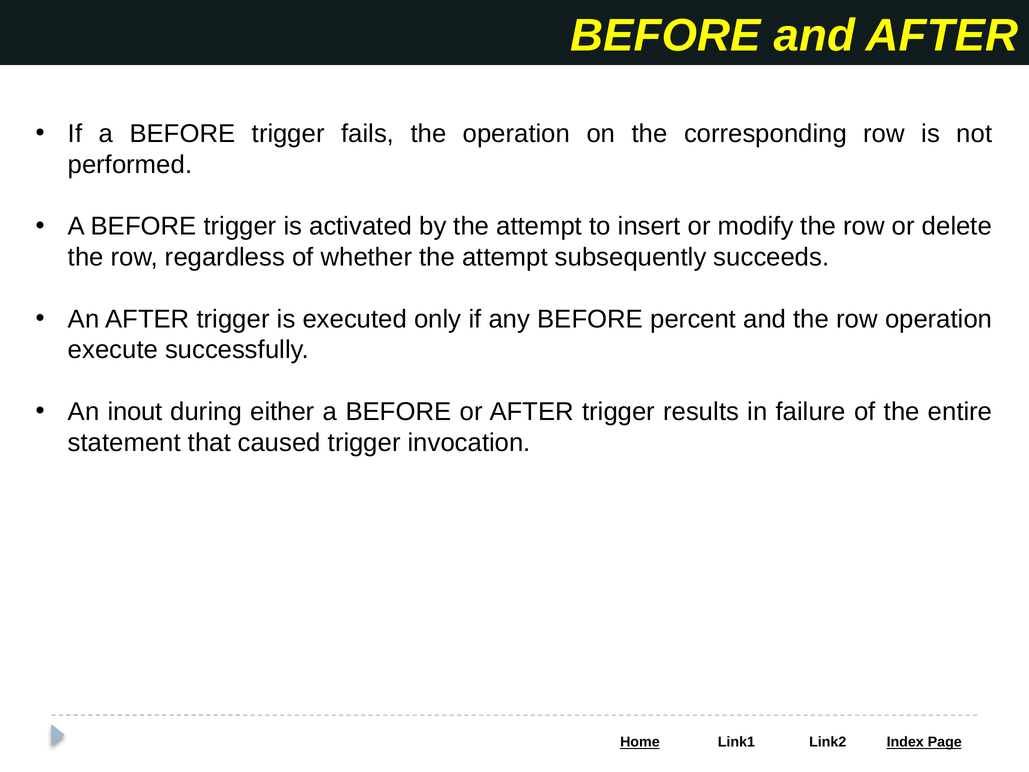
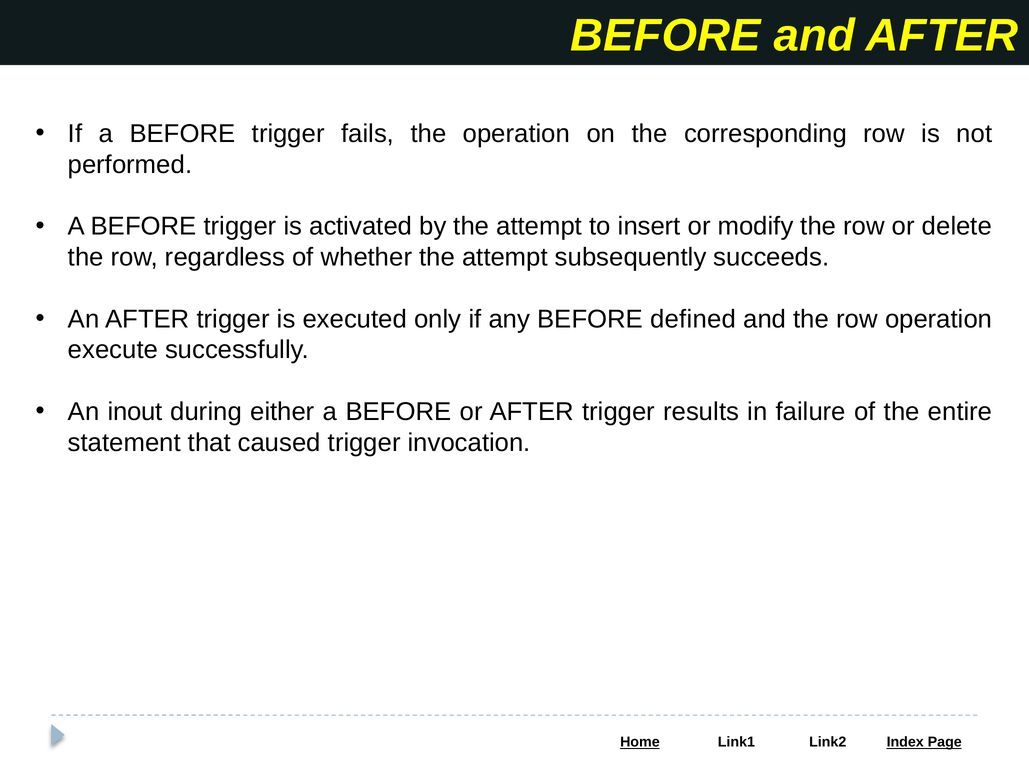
percent: percent -> defined (693, 319)
